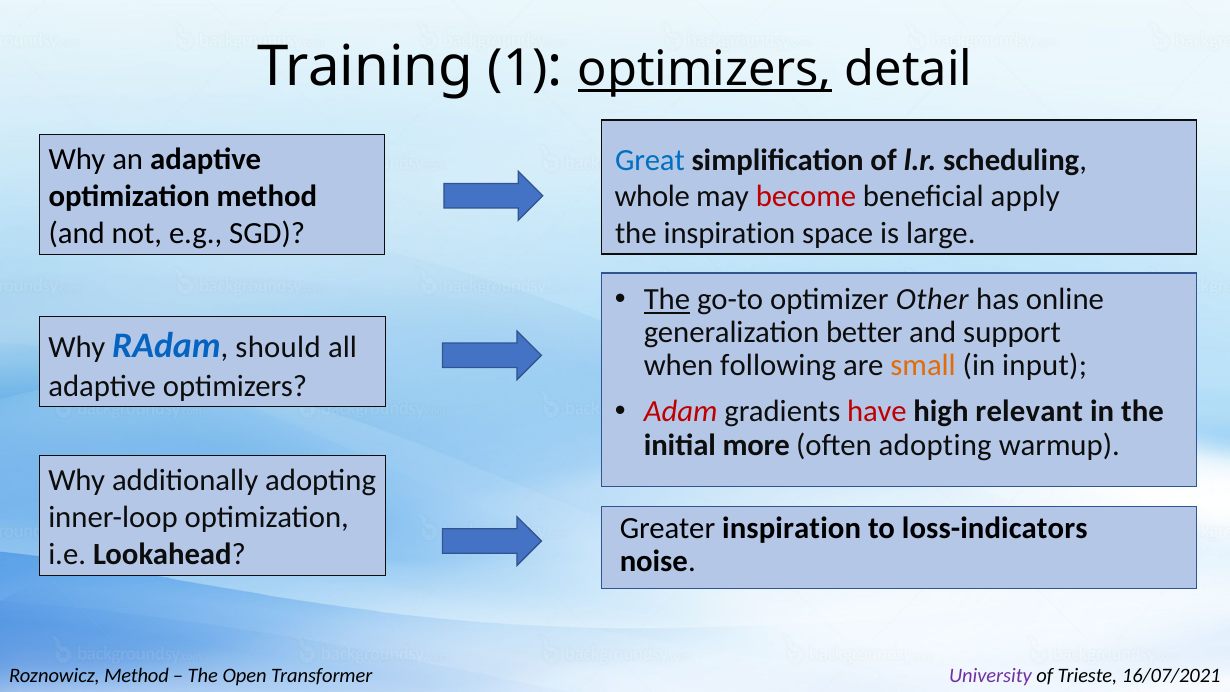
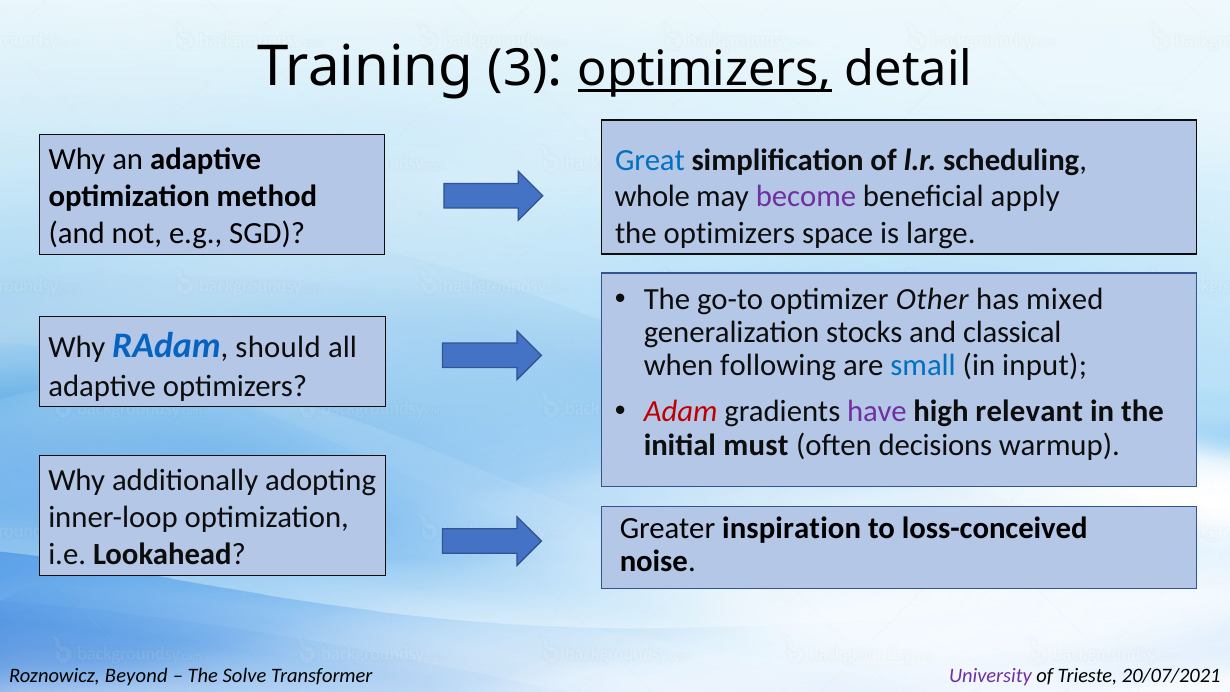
1: 1 -> 3 (518, 69)
become colour: red -> purple (806, 197)
the inspiration: inspiration -> optimizers (729, 234)
The underline: present -> none (667, 299)
online: online -> mixed (1065, 299)
better: better -> stocks (864, 333)
support: support -> classical (1012, 333)
small colour: orange -> blue (923, 366)
have colour: red -> purple (877, 412)
more: more -> must (756, 445)
often adopting: adopting -> decisions (935, 445)
loss-indicators: loss-indicators -> loss-conceived (995, 528)
Roznowicz Method: Method -> Beyond (136, 675)
Open: Open -> Solve (244, 675)
16/07/2021: 16/07/2021 -> 20/07/2021 (1171, 675)
